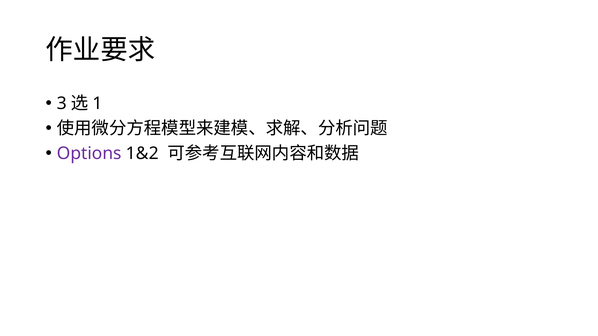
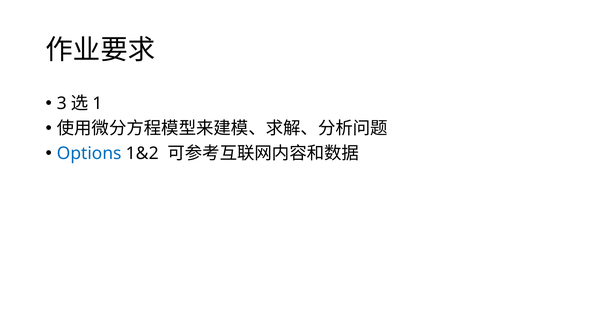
Options colour: purple -> blue (89, 154)
